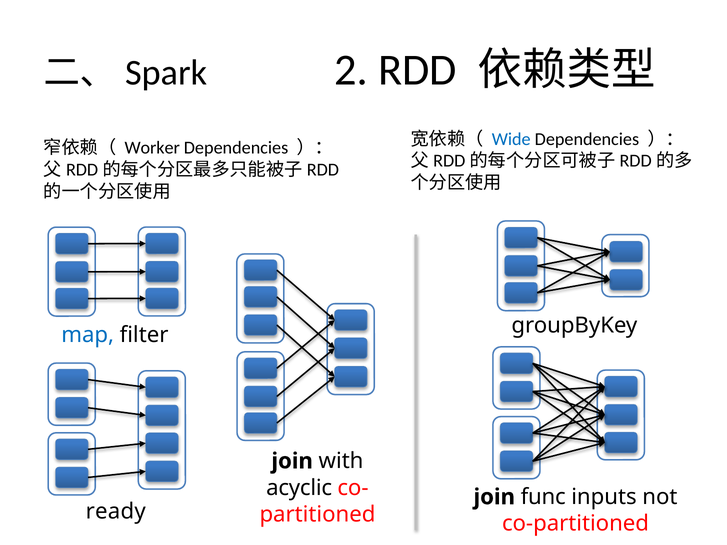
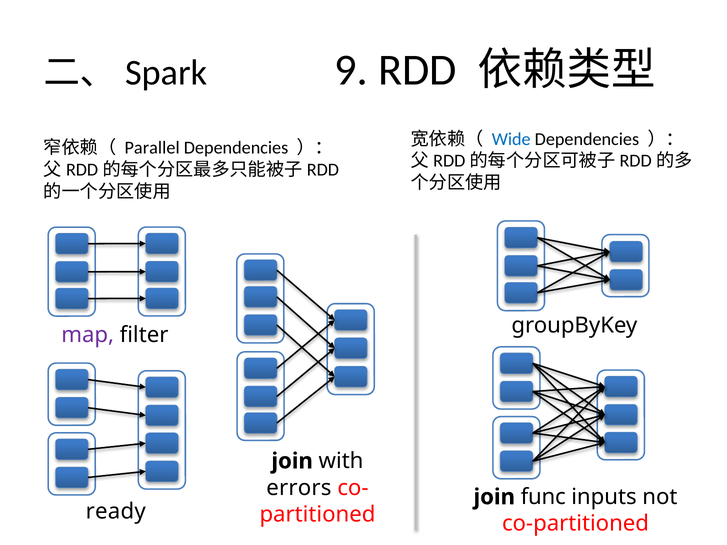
2: 2 -> 9 (351, 70)
Worker: Worker -> Parallel (152, 148)
map colour: blue -> purple (88, 335)
acyclic: acyclic -> errors (299, 488)
